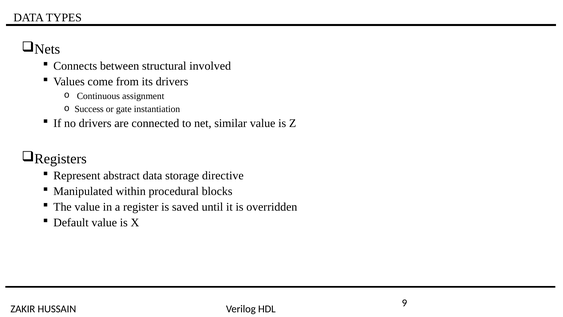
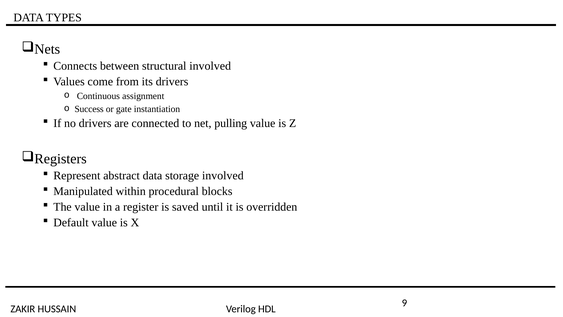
similar: similar -> pulling (231, 123)
storage directive: directive -> involved (223, 176)
